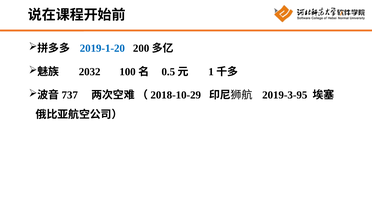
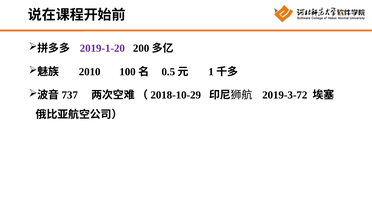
2019-1-20 colour: blue -> purple (102, 48)
2032: 2032 -> 2010 (90, 72)
2019-3-95: 2019-3-95 -> 2019-3-72 (285, 95)
